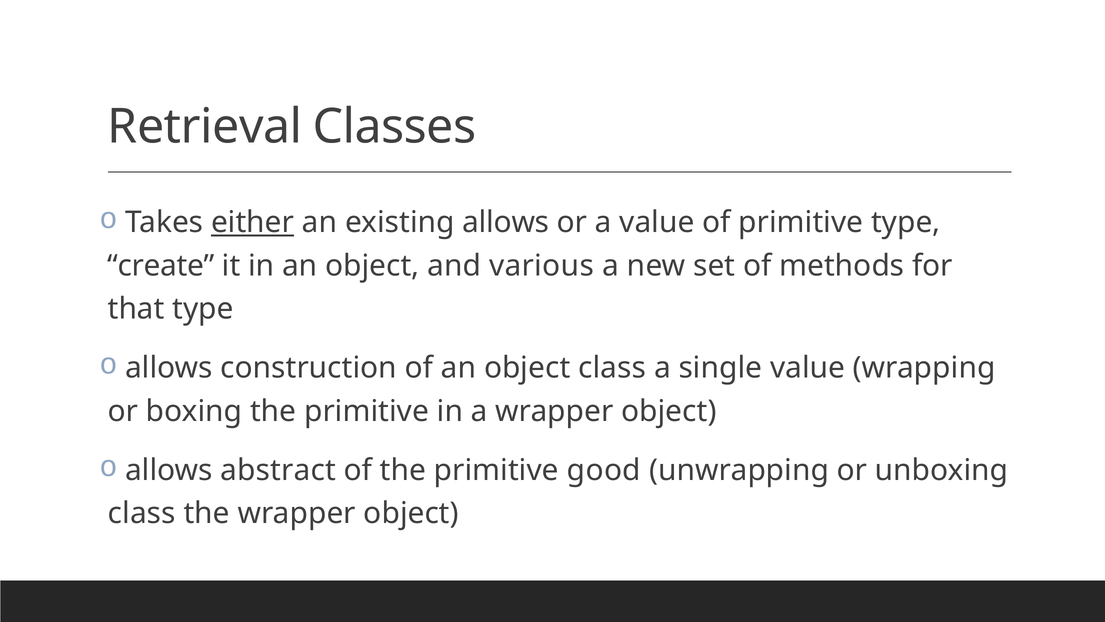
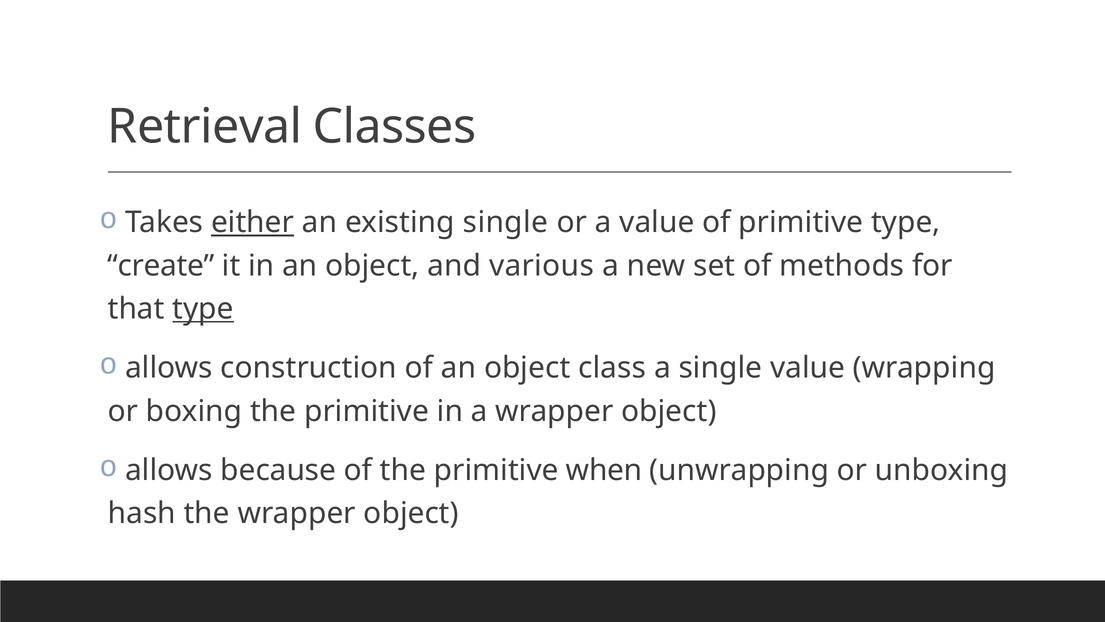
existing allows: allows -> single (505, 222)
type underline: none -> present (203, 309)
abstract: abstract -> because (278, 470)
good: good -> when (604, 470)
class: class -> hash (142, 513)
